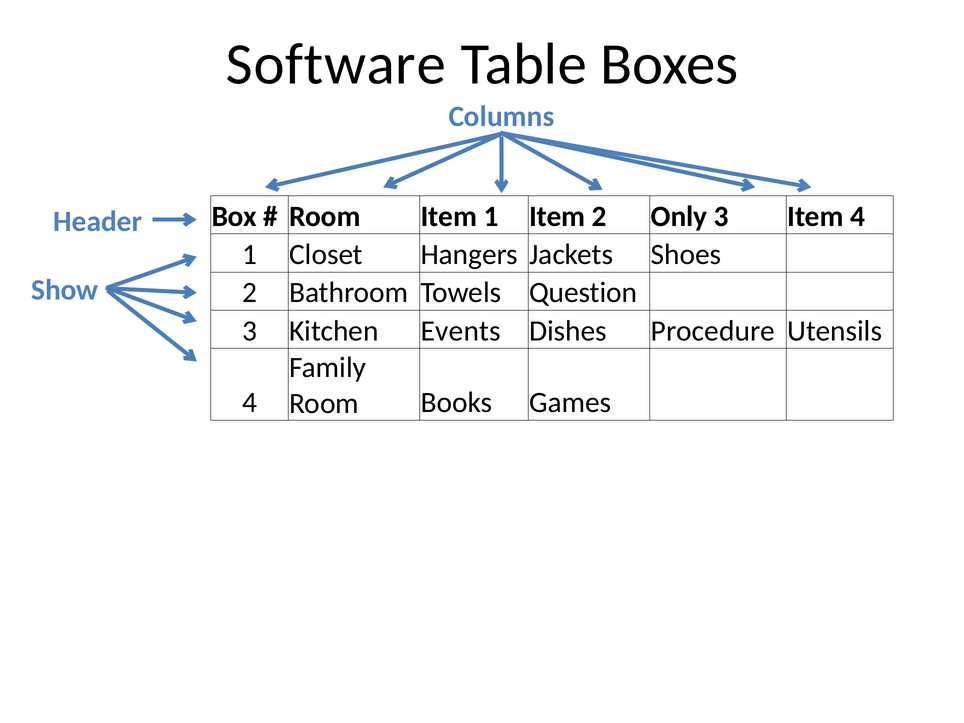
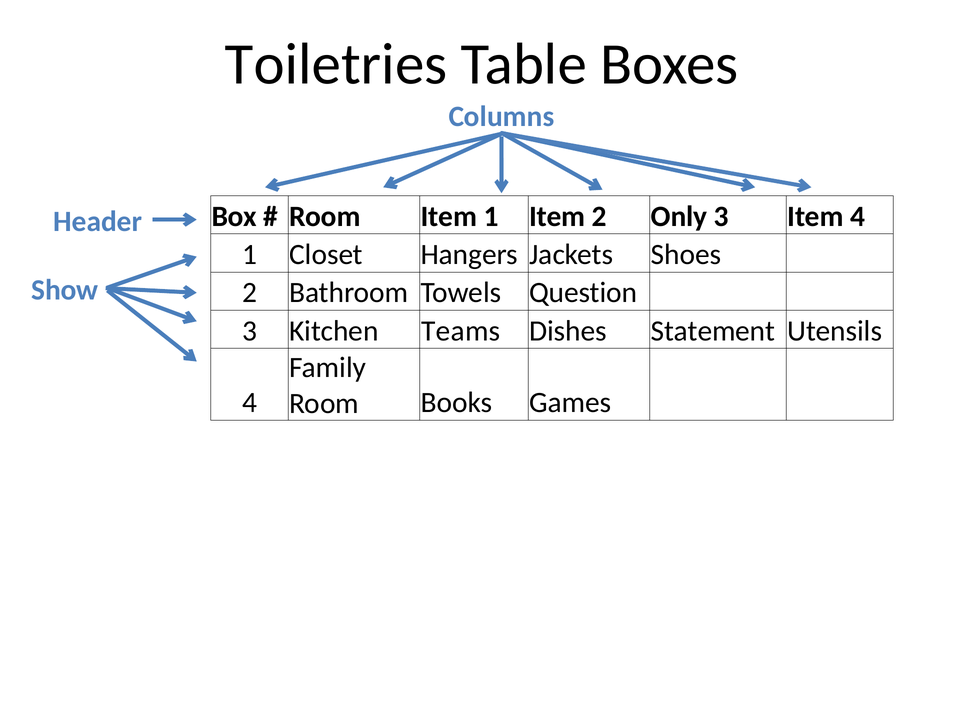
Software: Software -> Toiletries (336, 64)
Events: Events -> Teams (461, 331)
Procedure: Procedure -> Statement (713, 331)
